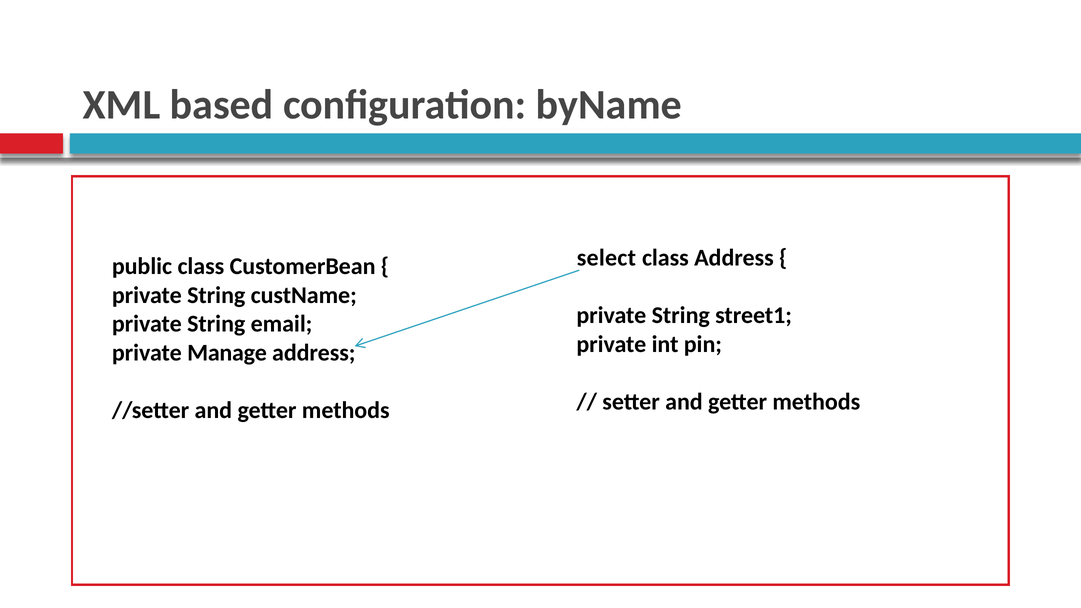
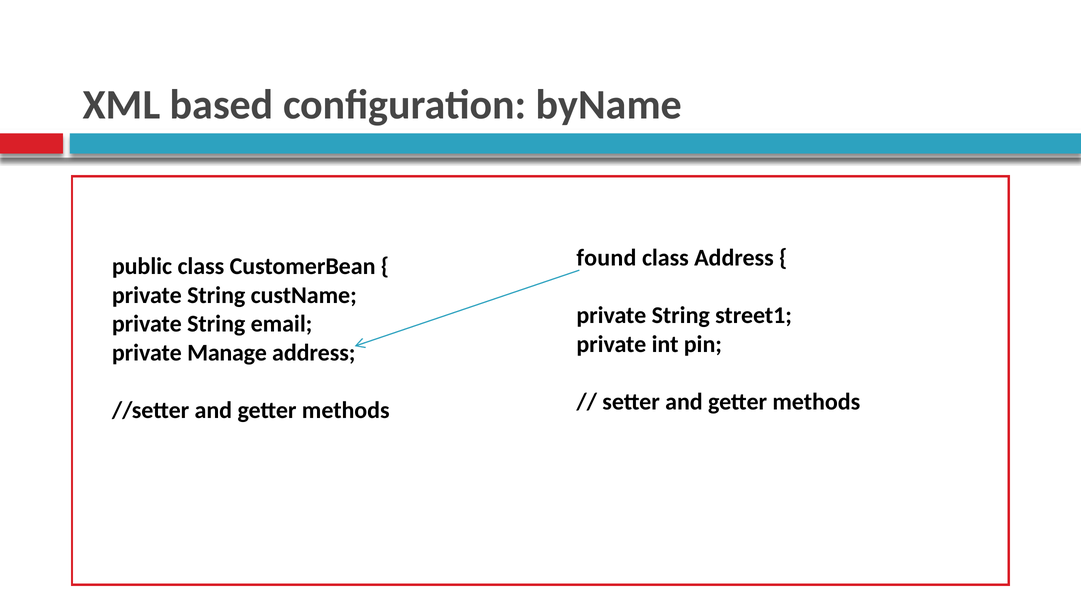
select: select -> found (606, 258)
